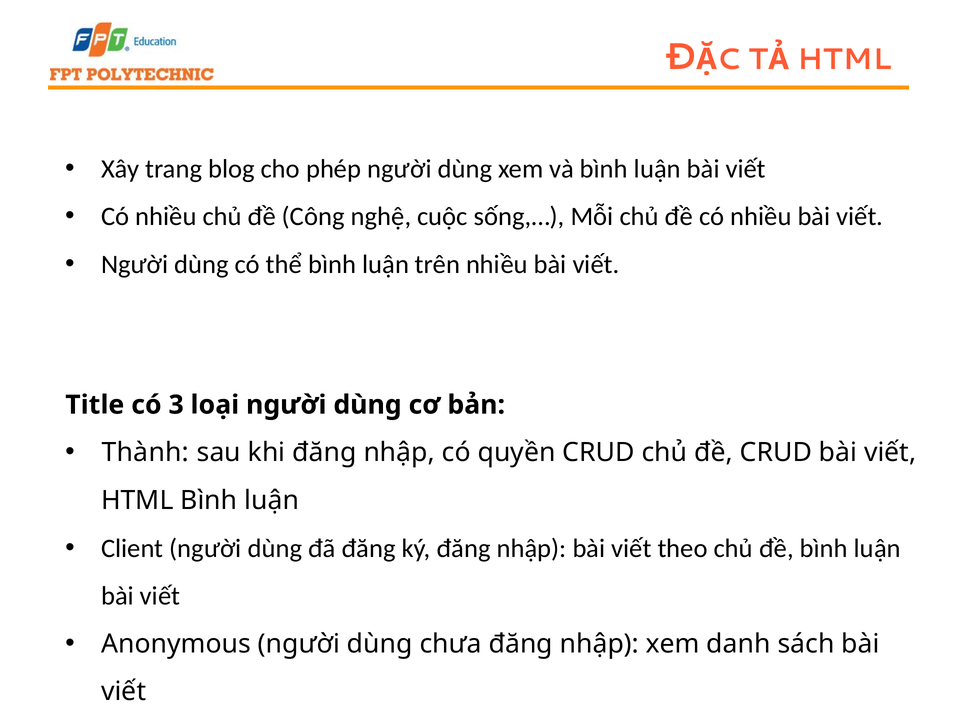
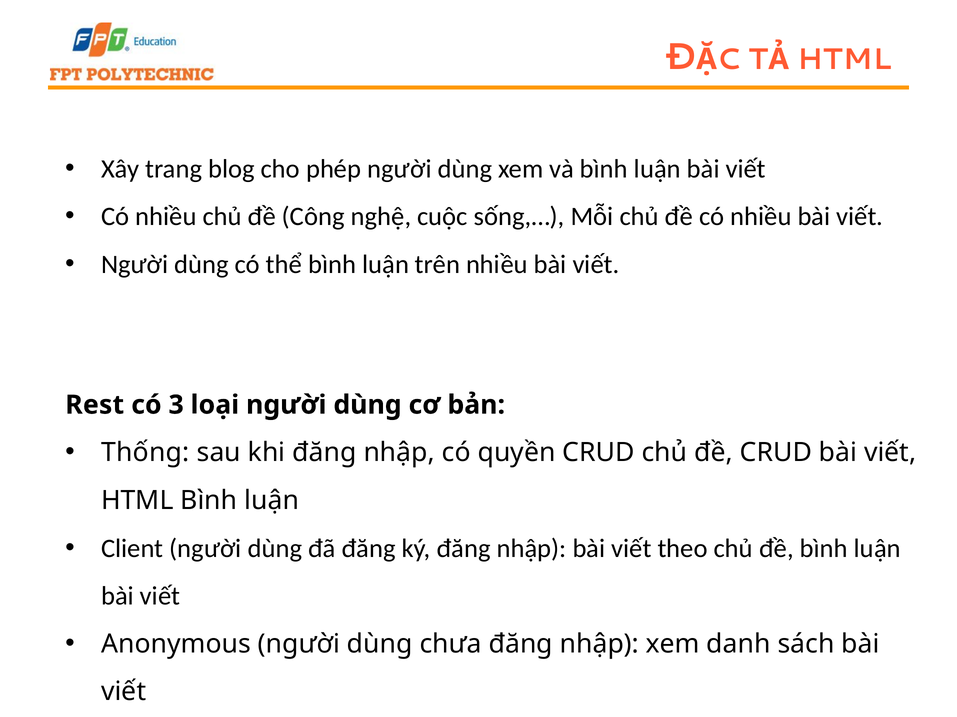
Title: Title -> Rest (95, 405)
Thành: Thành -> Thống (145, 453)
